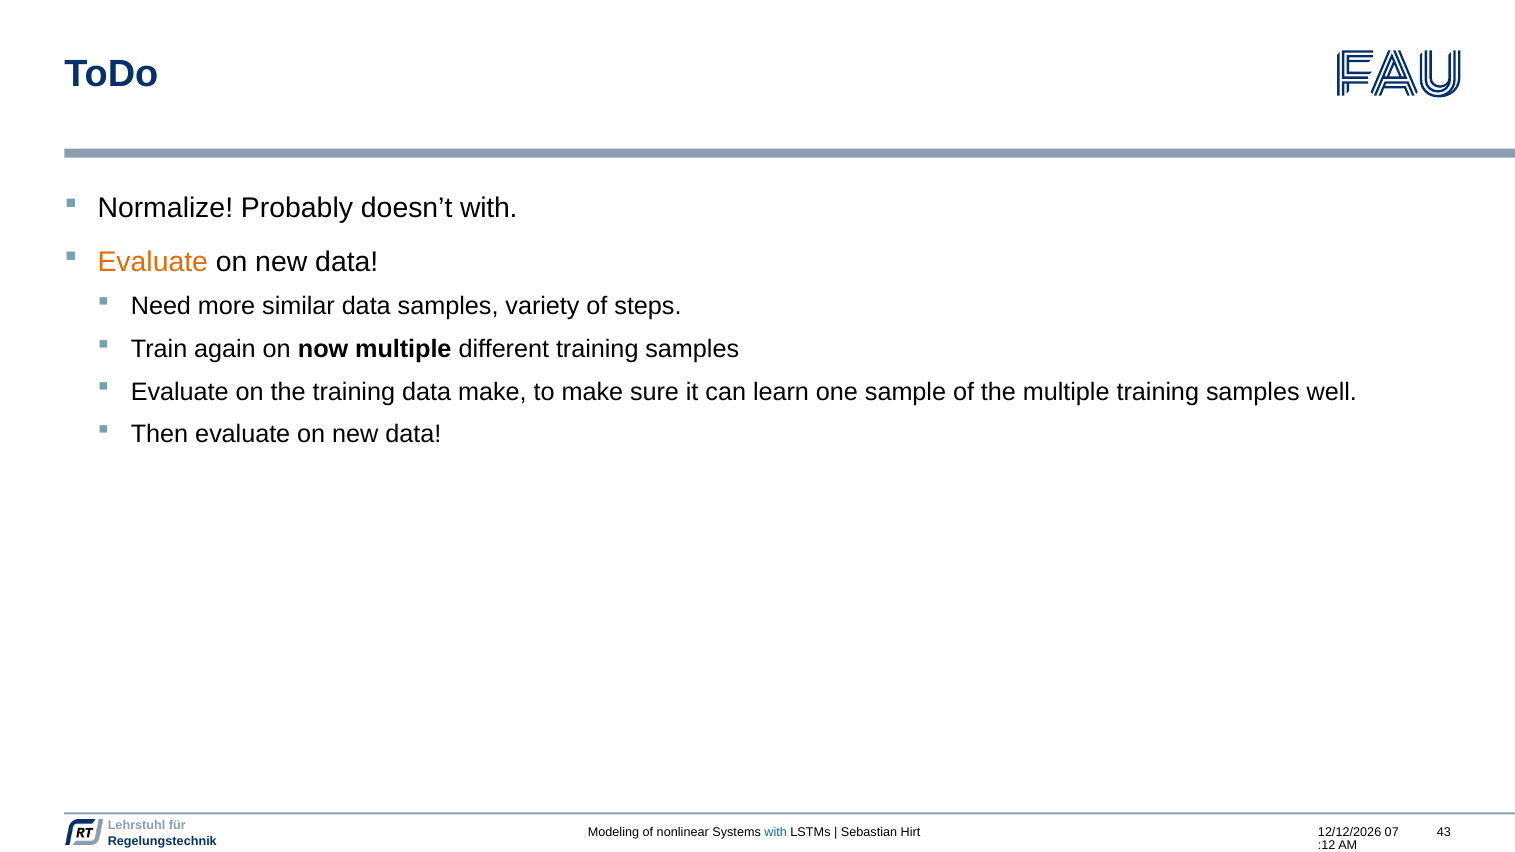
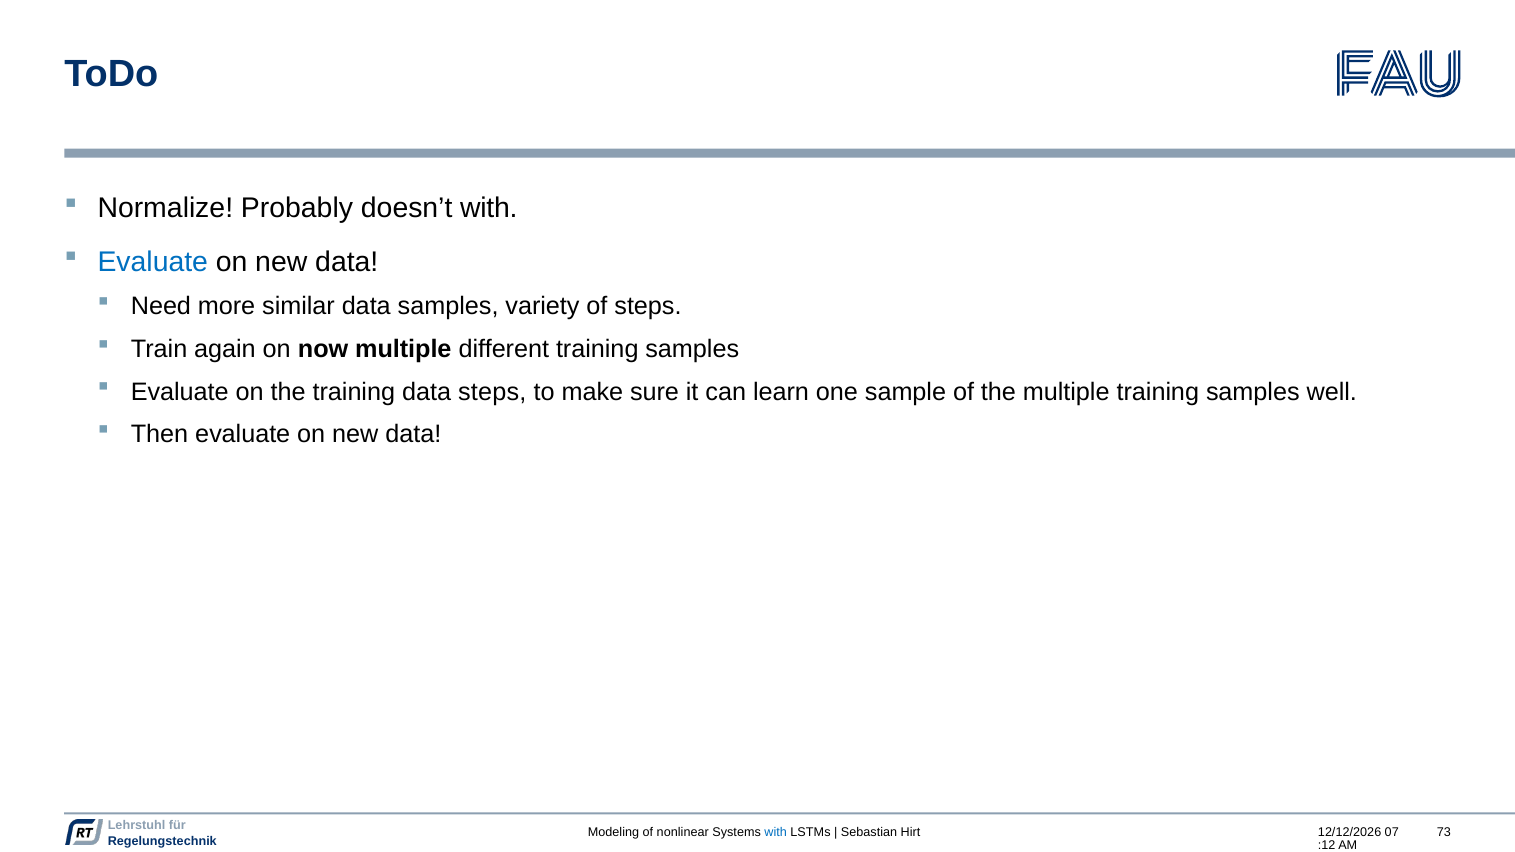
Evaluate colour: orange -> blue (153, 262)
data make: make -> steps (492, 392)
43: 43 -> 73 (1444, 833)
